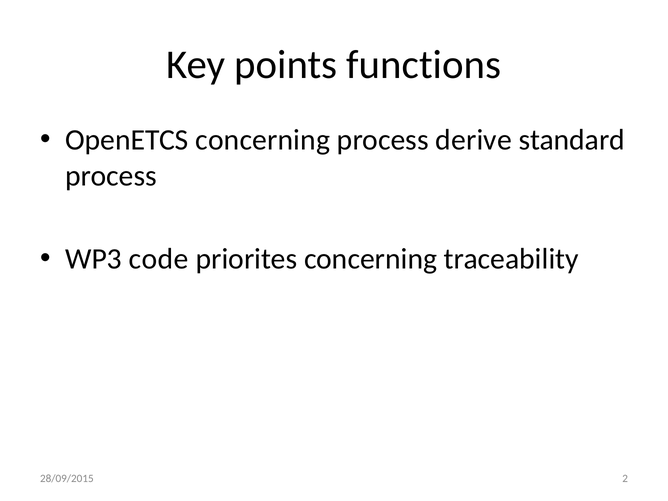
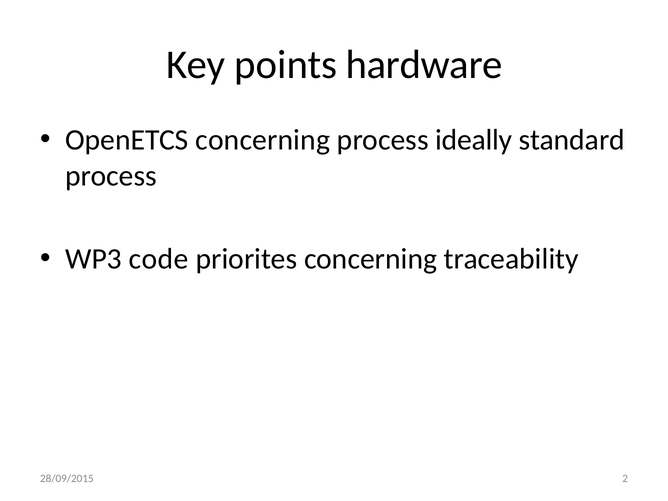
functions: functions -> hardware (424, 65)
derive: derive -> ideally (474, 140)
